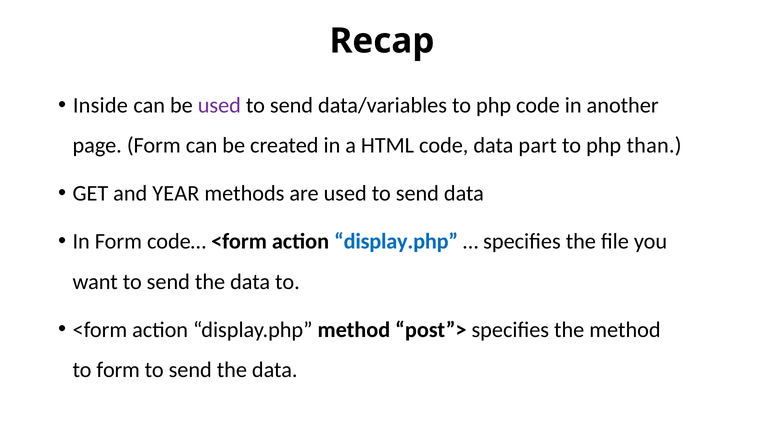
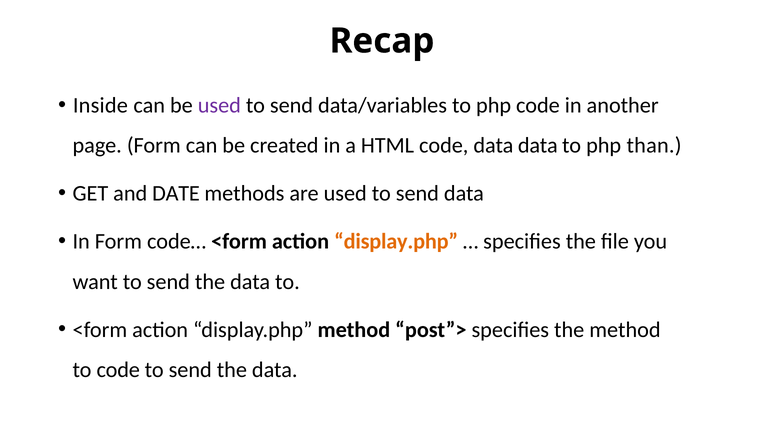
data part: part -> data (538, 146)
YEAR: YEAR -> DATE (176, 193)
display.php colour: blue -> orange (396, 241)
to form: form -> code (118, 369)
